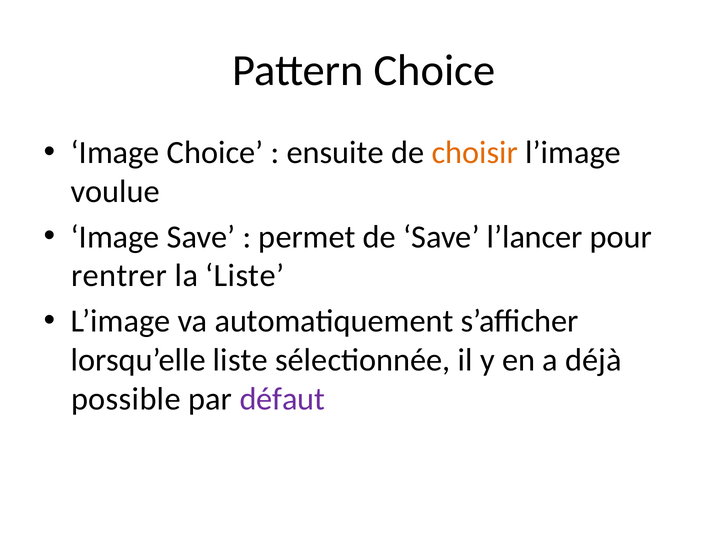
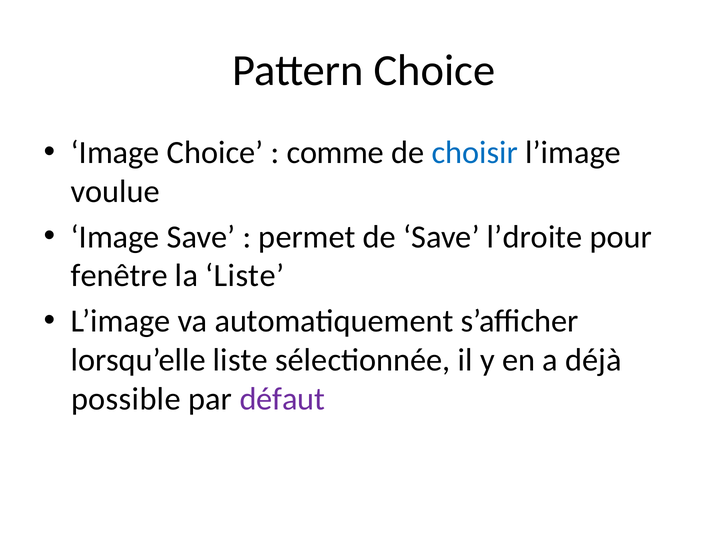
ensuite: ensuite -> comme (335, 153)
choisir colour: orange -> blue (475, 153)
l’lancer: l’lancer -> l’droite (535, 237)
rentrer: rentrer -> fenêtre (119, 276)
